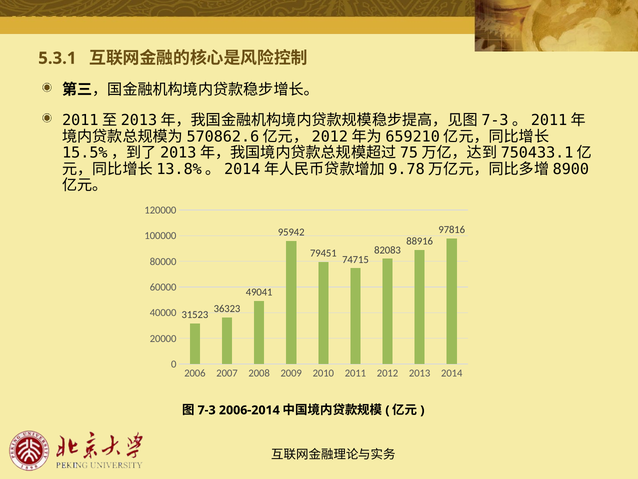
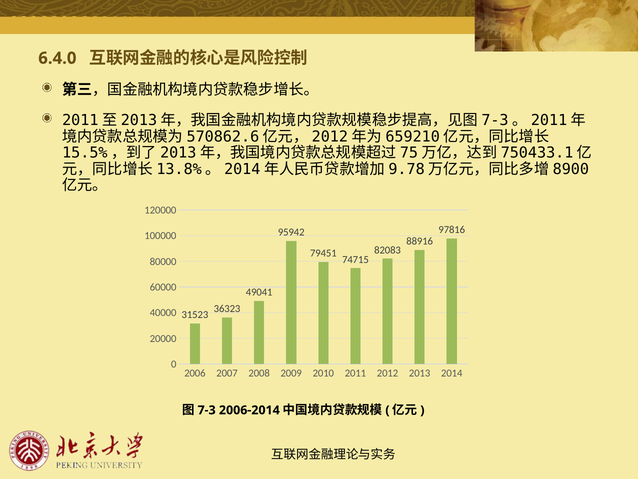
5.3.1: 5.3.1 -> 6.4.0 (57, 58)
